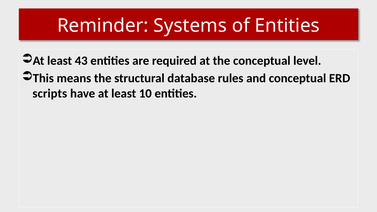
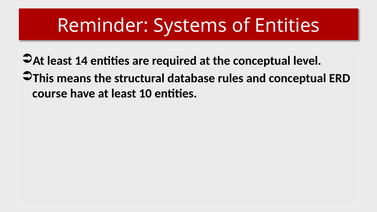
43: 43 -> 14 (81, 61)
scripts: scripts -> course (50, 93)
